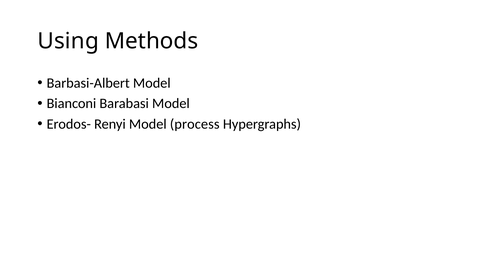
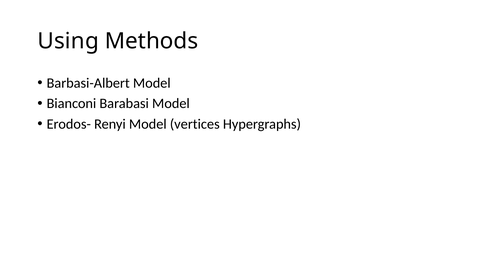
process: process -> vertices (195, 124)
